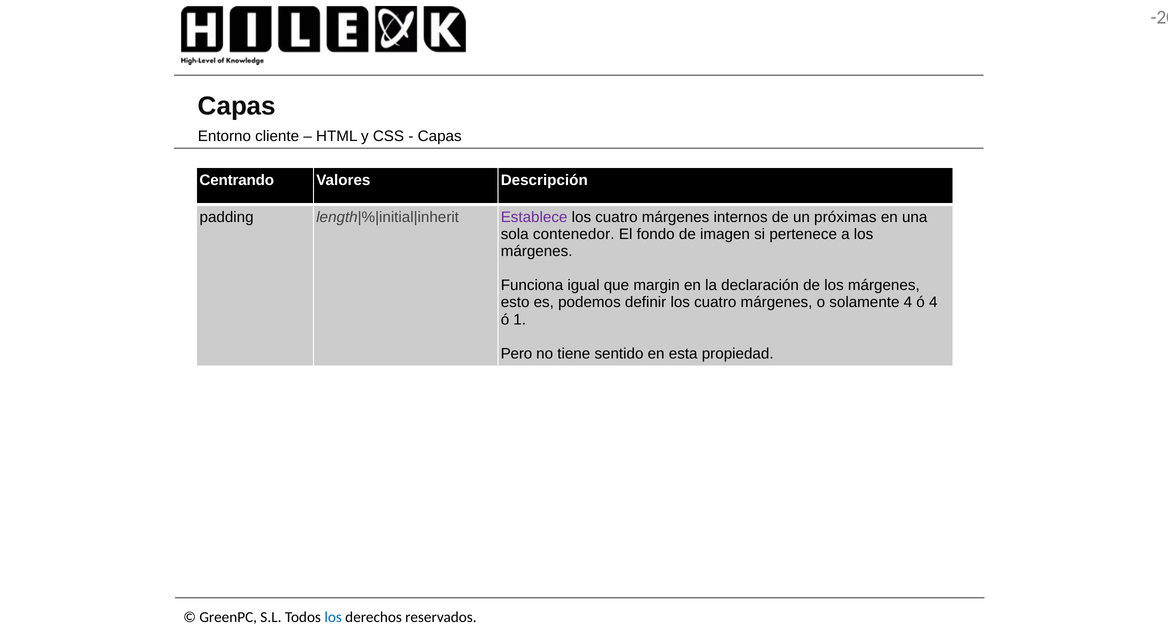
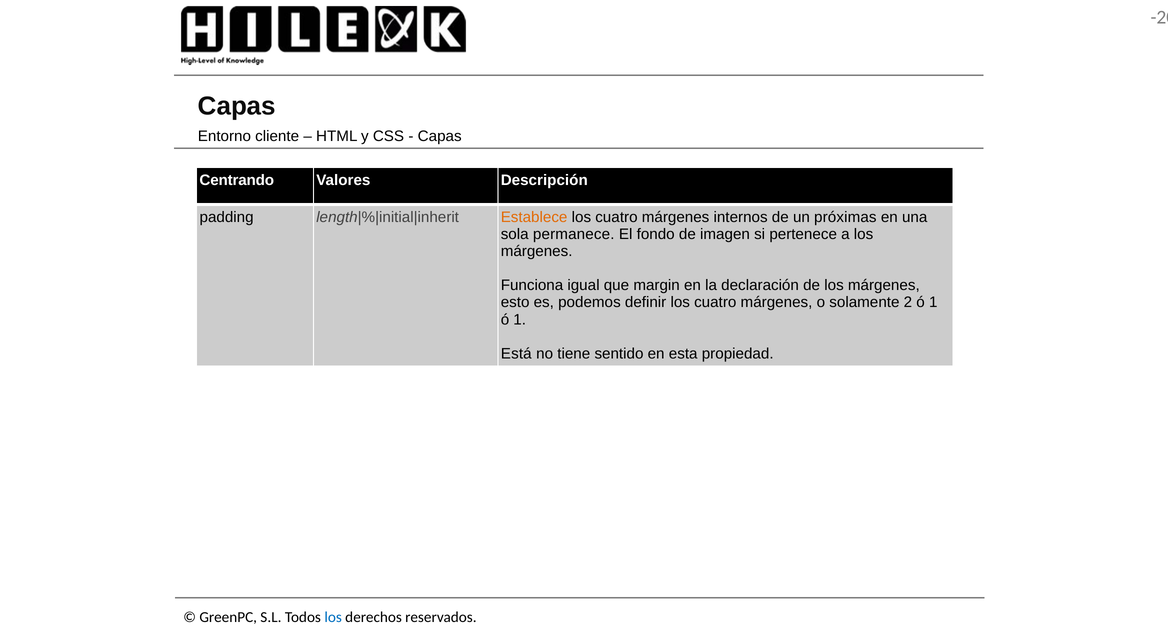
Establece colour: purple -> orange (534, 217)
contenedor: contenedor -> permanece (574, 234)
solamente 4: 4 -> 2 (908, 302)
4: 4 -> 1 (933, 302)
Pero: Pero -> Está (516, 354)
